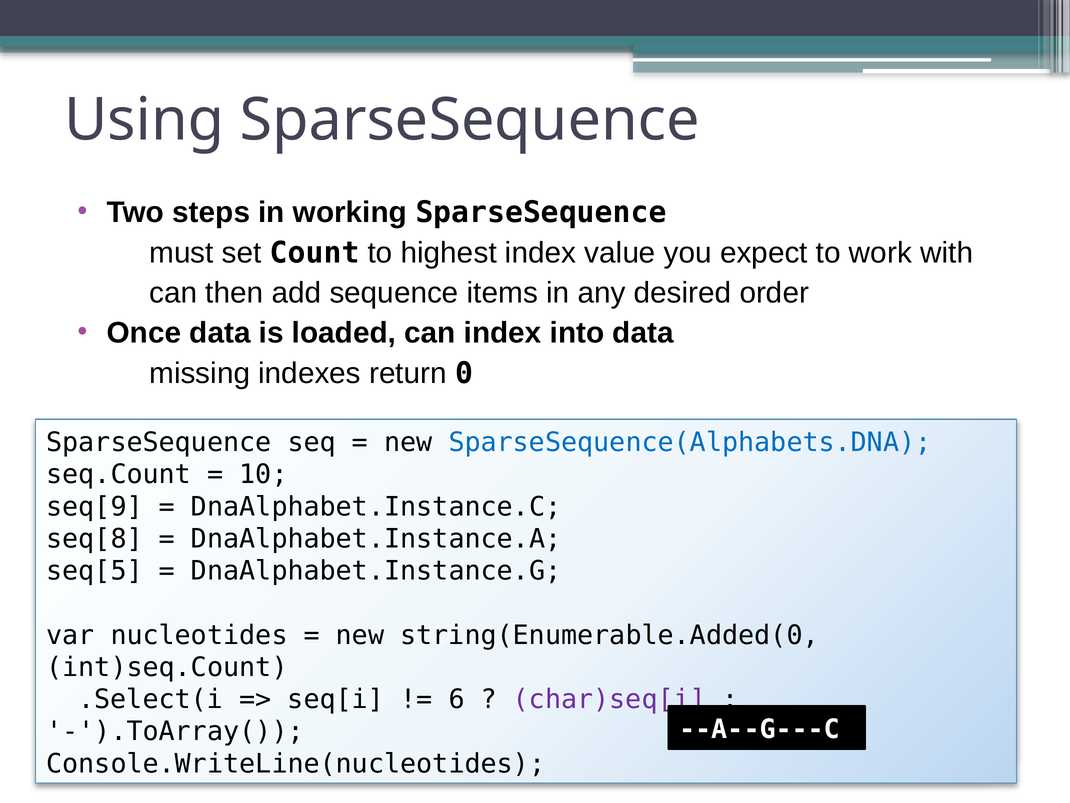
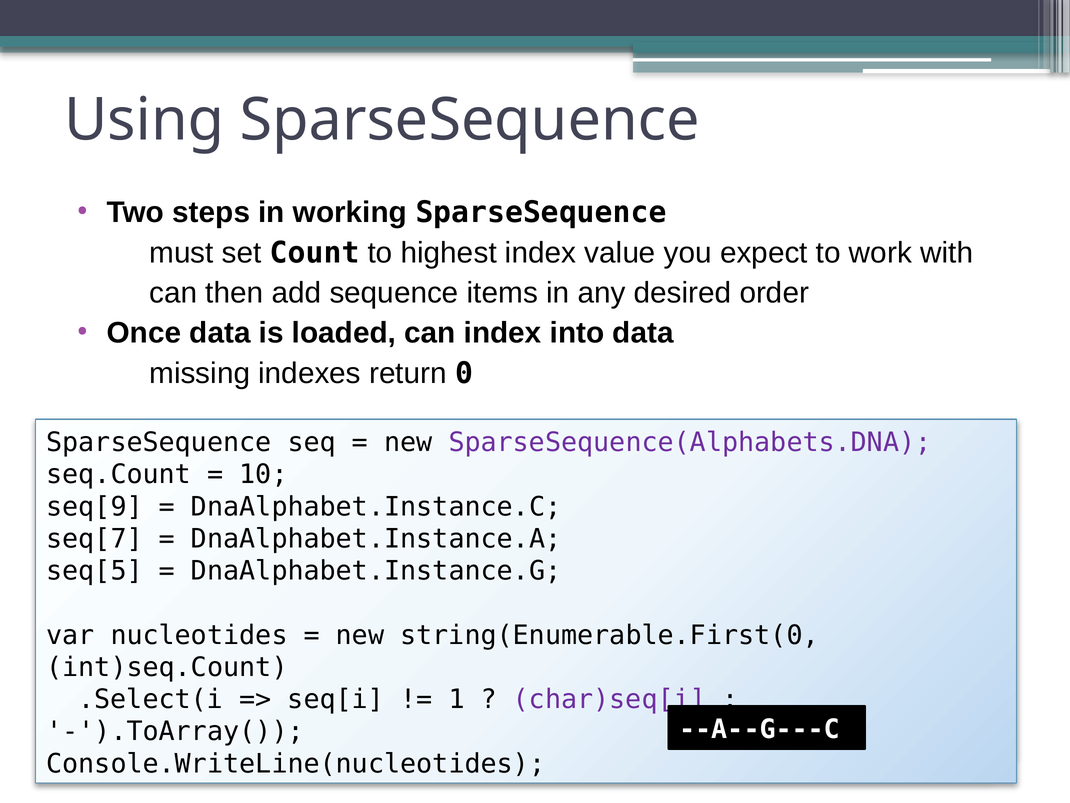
SparseSequence(Alphabets.DNA colour: blue -> purple (690, 442)
seq[8: seq[8 -> seq[7 (94, 539)
string(Enumerable.Added(0: string(Enumerable.Added(0 -> string(Enumerable.First(0 (609, 635)
6: 6 -> 1 (457, 699)
